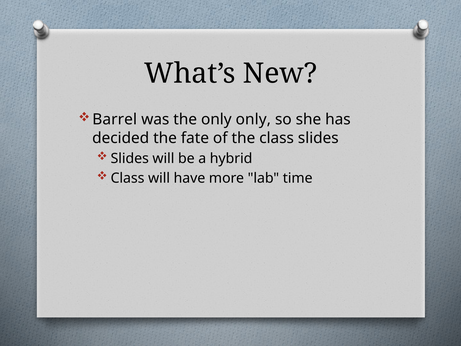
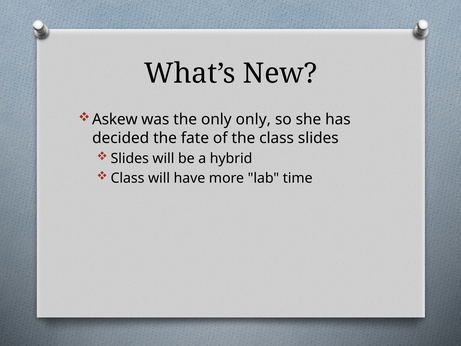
Barrel: Barrel -> Askew (115, 119)
